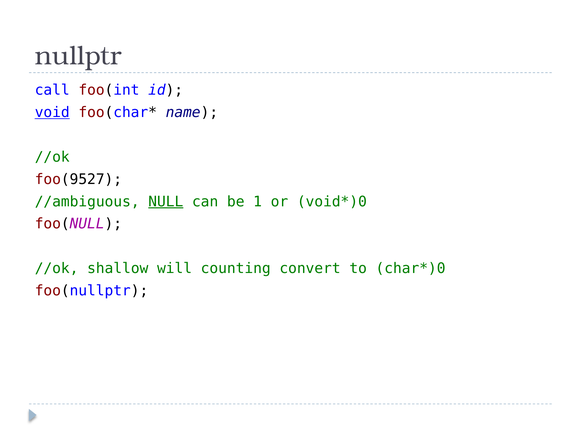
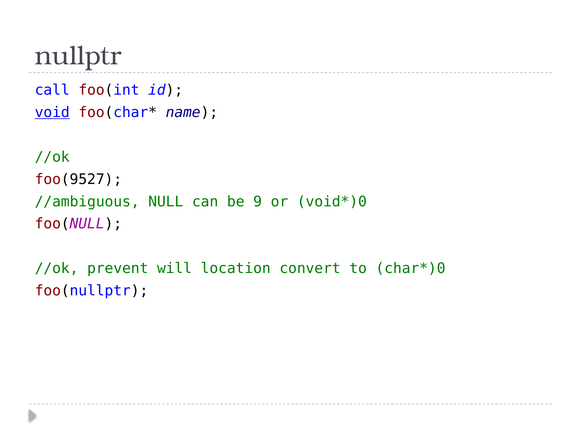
NULL underline: present -> none (166, 201)
1: 1 -> 9 (258, 201)
shallow: shallow -> prevent (118, 268)
counting: counting -> location (236, 268)
